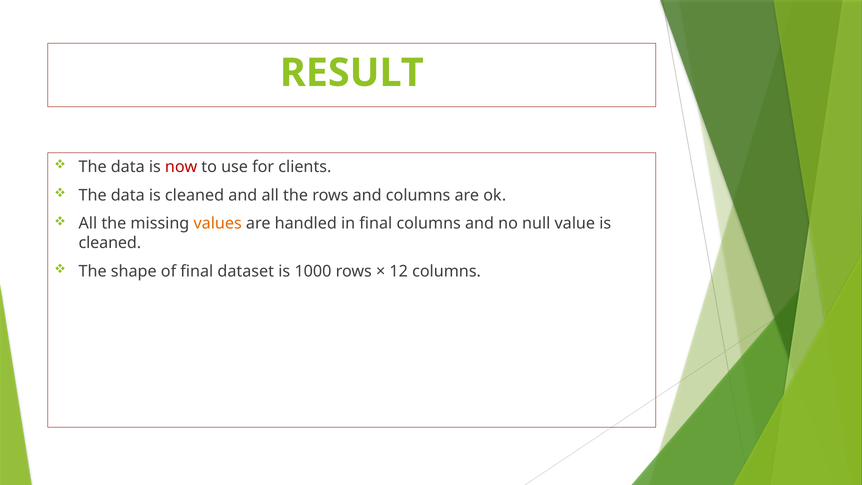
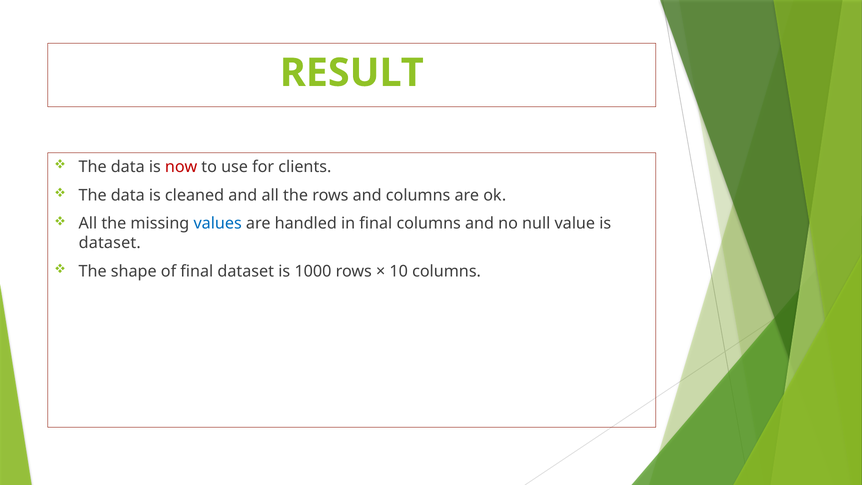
values colour: orange -> blue (218, 224)
cleaned: cleaned -> dataset (110, 243)
12: 12 -> 10 (399, 271)
